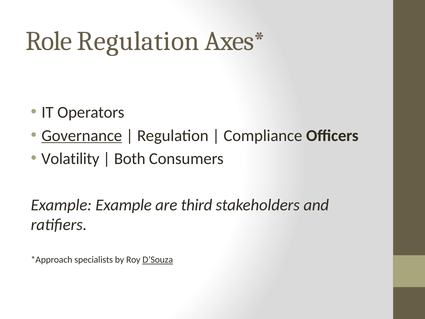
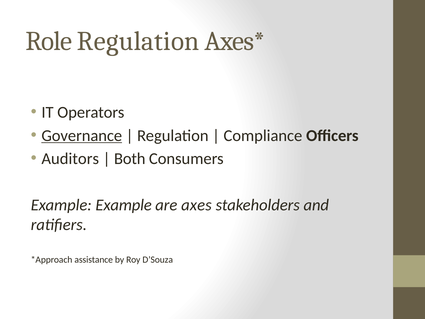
Volatility: Volatility -> Auditors (70, 159)
third: third -> axes (196, 205)
specialists: specialists -> assistance (94, 260)
D’Souza underline: present -> none (158, 260)
